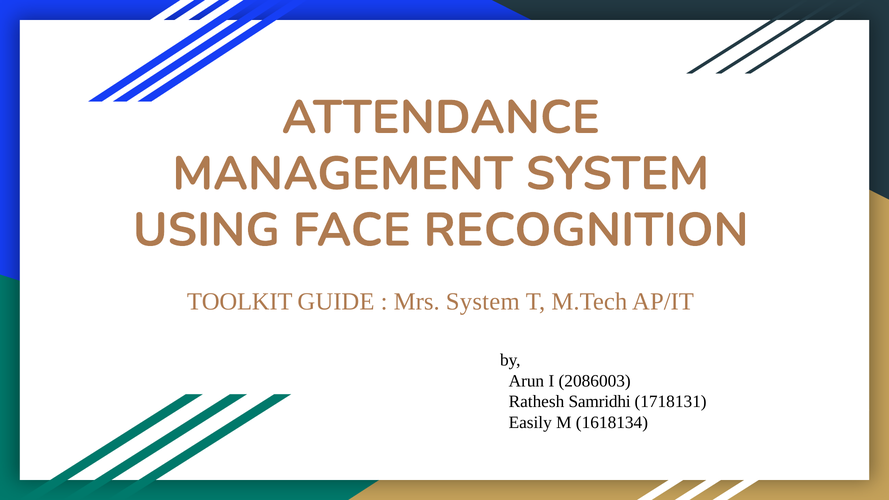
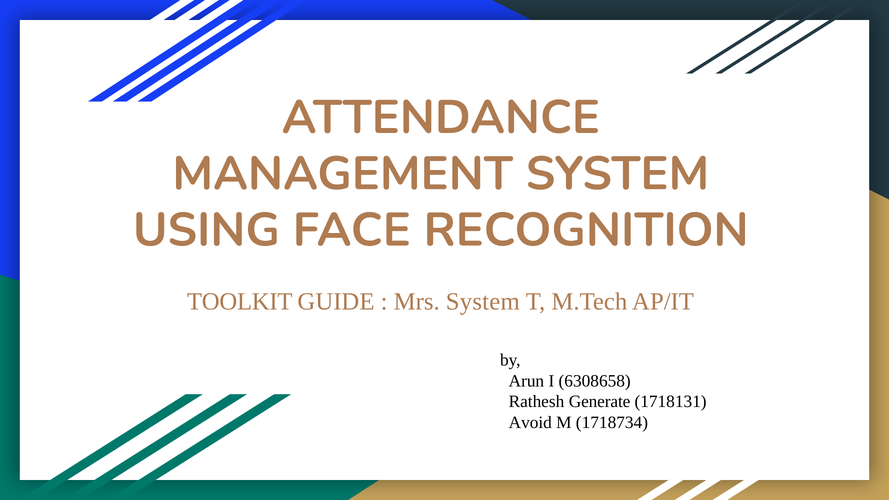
2086003: 2086003 -> 6308658 (595, 381)
Samridhi: Samridhi -> Generate (600, 402)
Easily: Easily -> Avoid (530, 422)
1618134: 1618134 -> 1718734 (612, 422)
